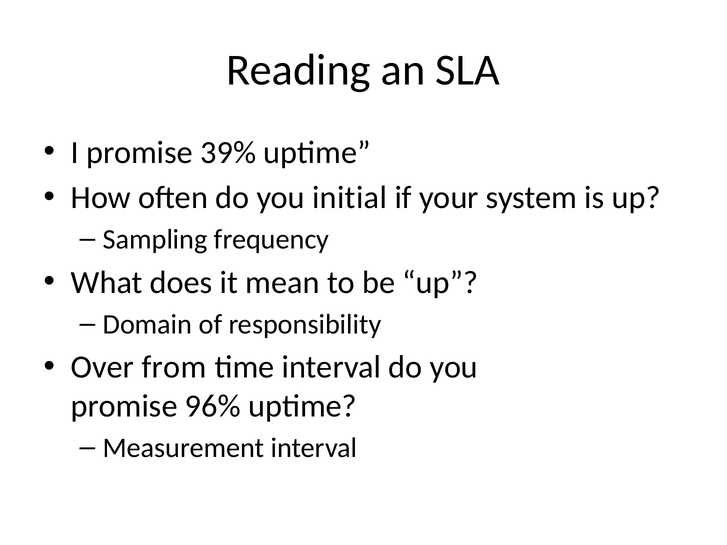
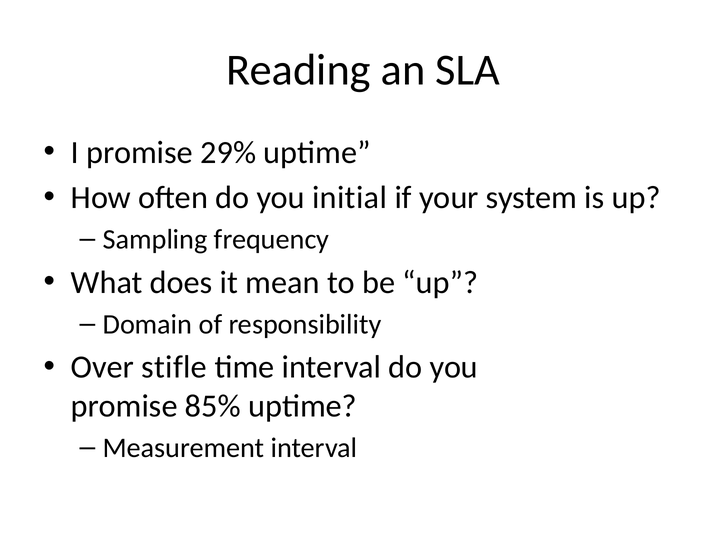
39%: 39% -> 29% (228, 153)
from: from -> stifle (174, 367)
96%: 96% -> 85% (213, 406)
